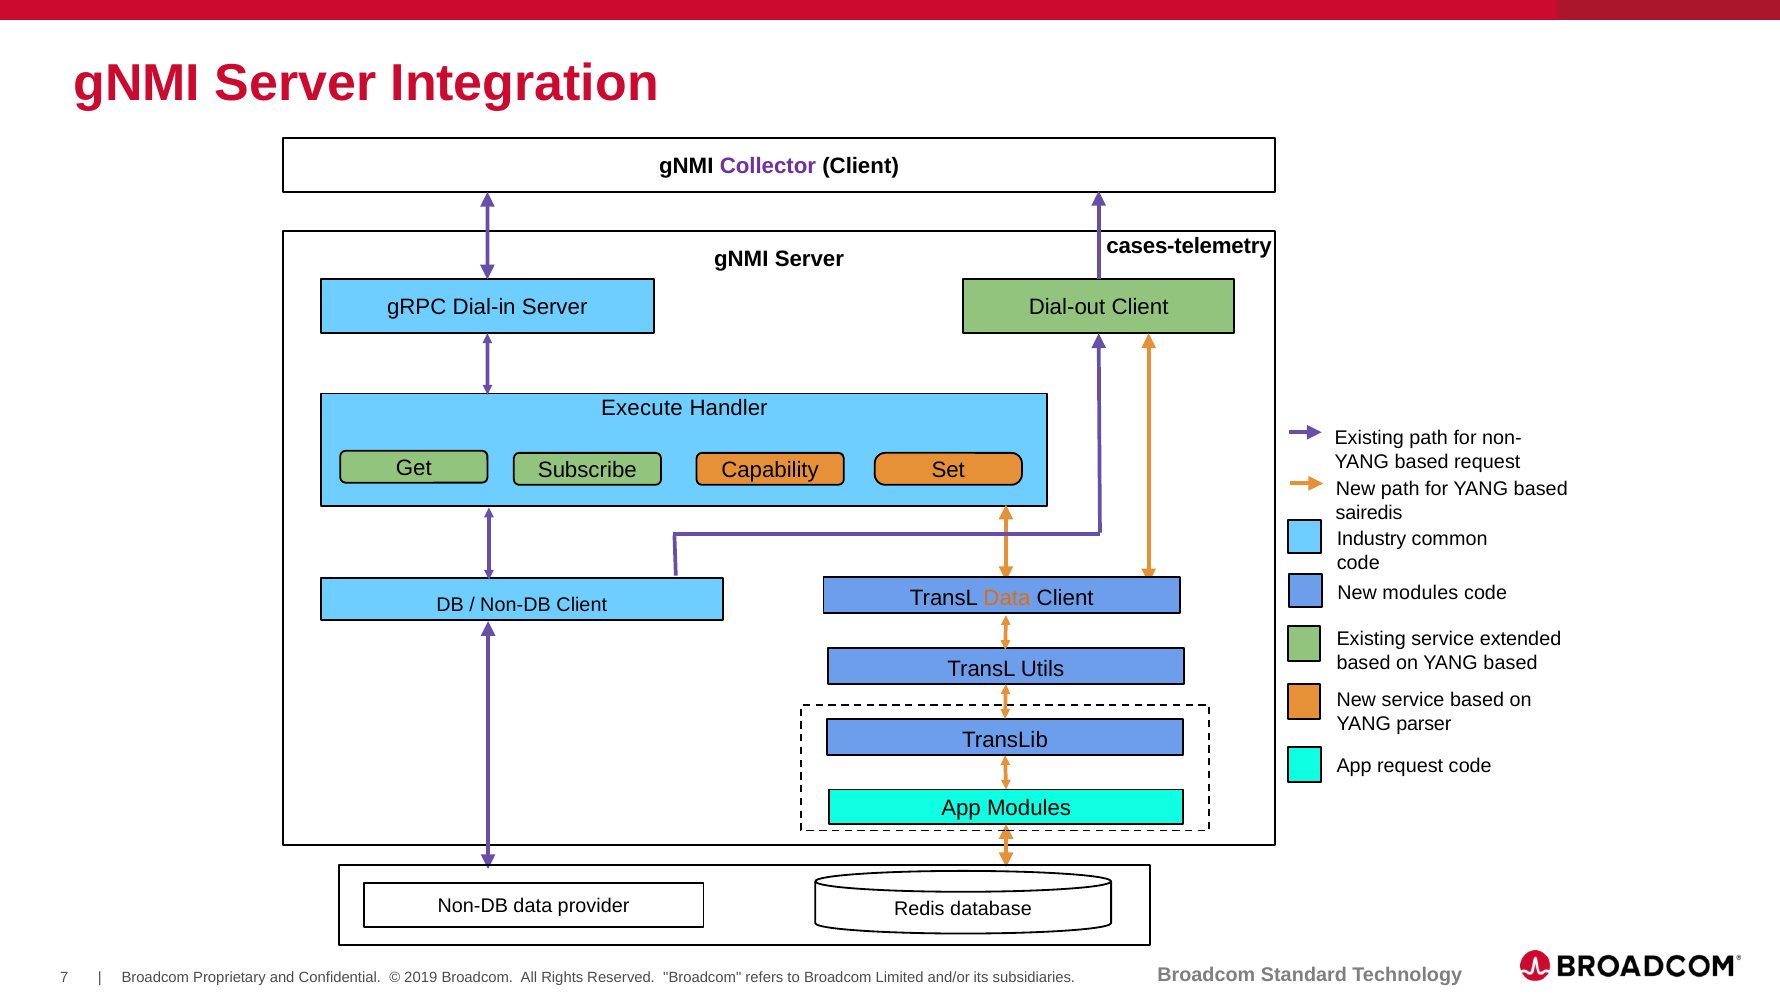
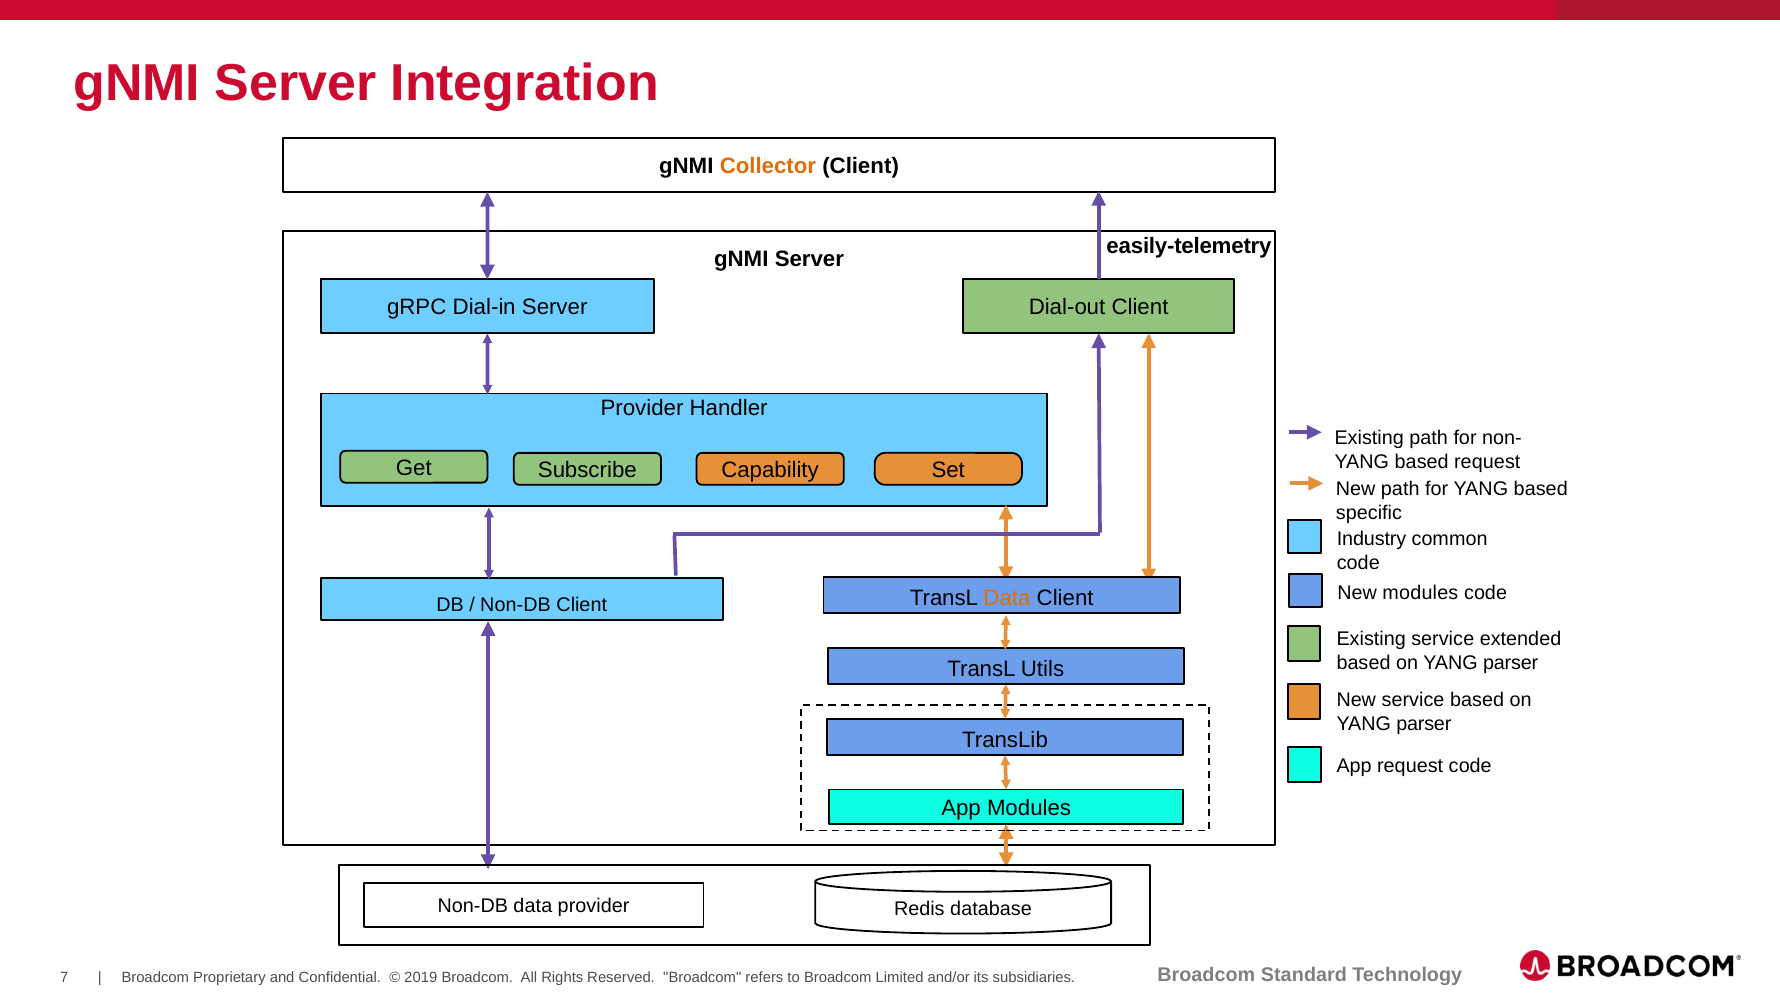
Collector colour: purple -> orange (768, 166)
cases-telemetry: cases-telemetry -> easily-telemetry (1189, 246)
Execute: Execute -> Provider (642, 409)
sairedis: sairedis -> specific (1369, 513)
based: based -> parser (1511, 663)
